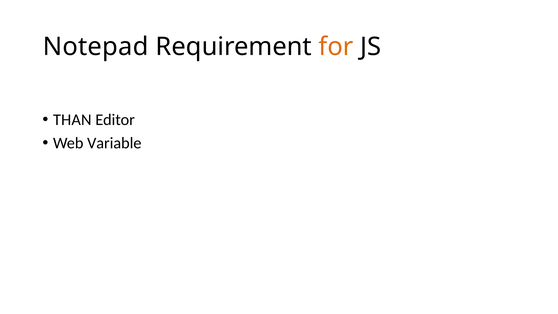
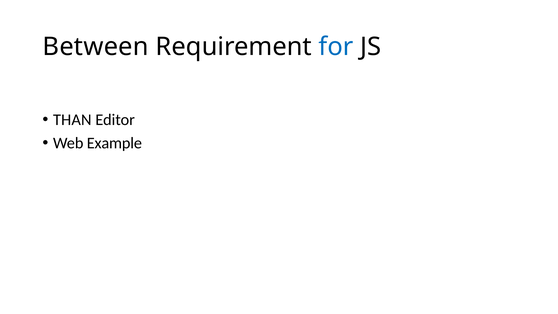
Notepad: Notepad -> Between (96, 47)
for colour: orange -> blue (336, 47)
Variable: Variable -> Example (114, 143)
